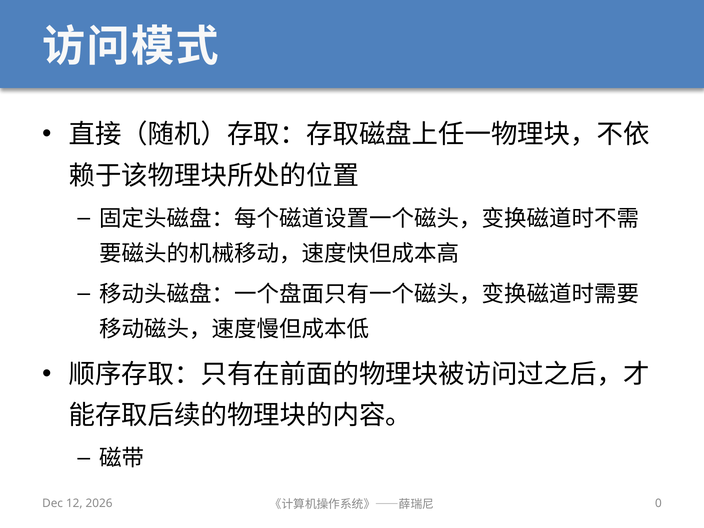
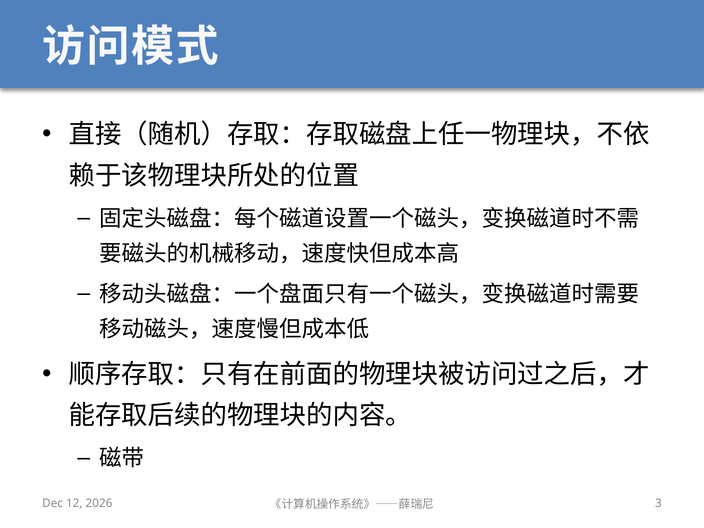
0: 0 -> 3 (658, 503)
